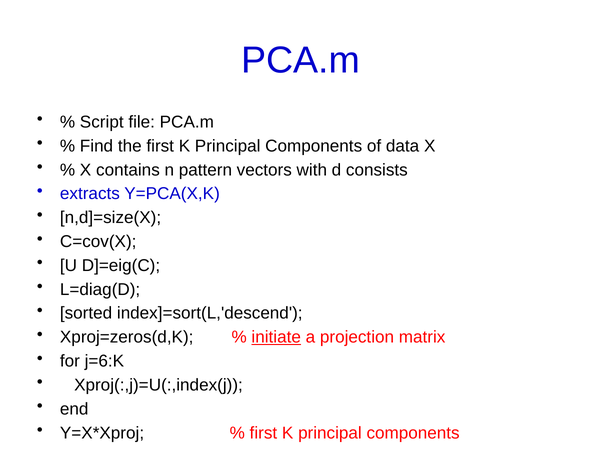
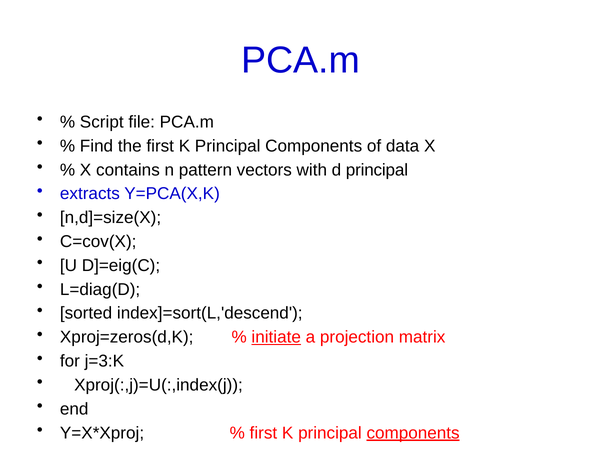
d consists: consists -> principal (377, 170)
j=6:K: j=6:K -> j=3:K (104, 361)
components underline: none -> present (413, 433)
